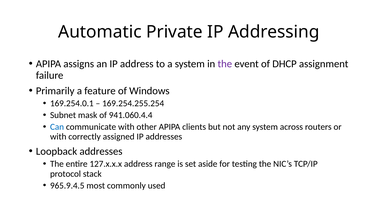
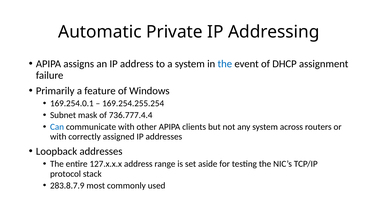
the colour: purple -> blue (225, 64)
941.060.4.4: 941.060.4.4 -> 736.777.4.4 (131, 115)
965.9.4.5: 965.9.4.5 -> 283.8.7.9 (67, 185)
